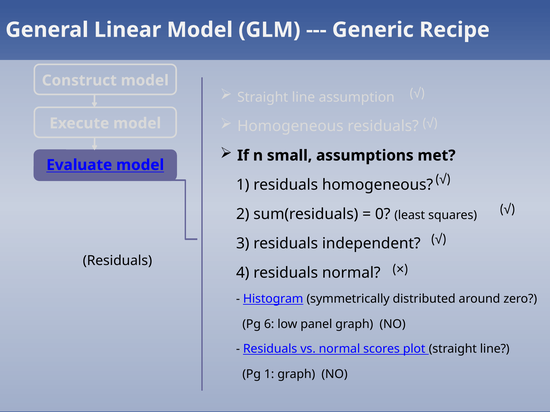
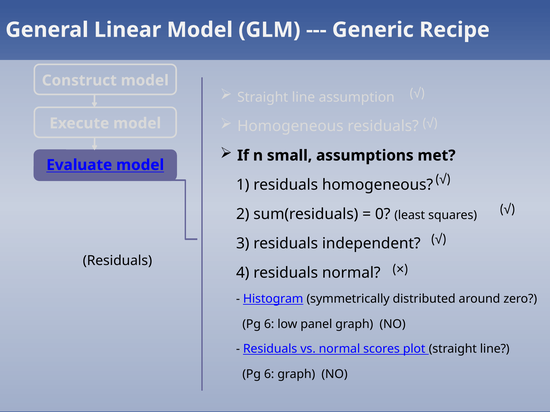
1: 1 -> 6 (269, 375)
